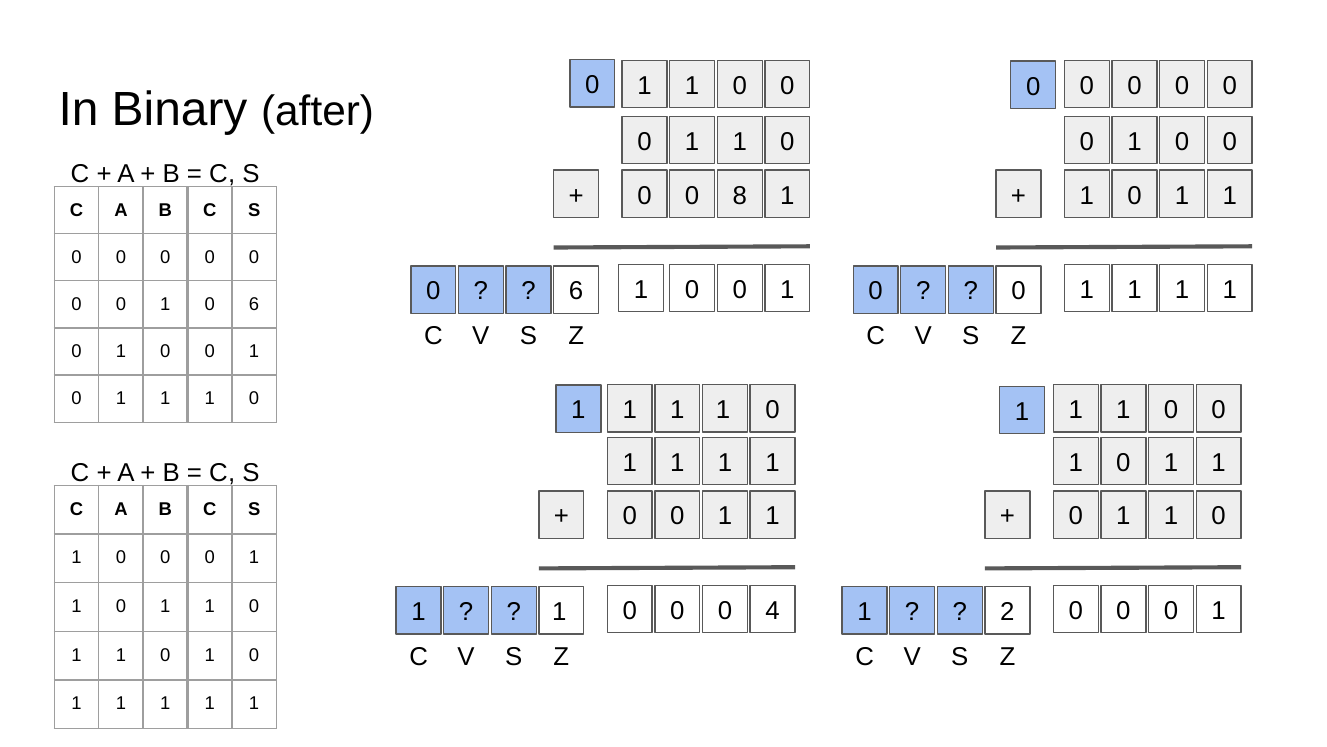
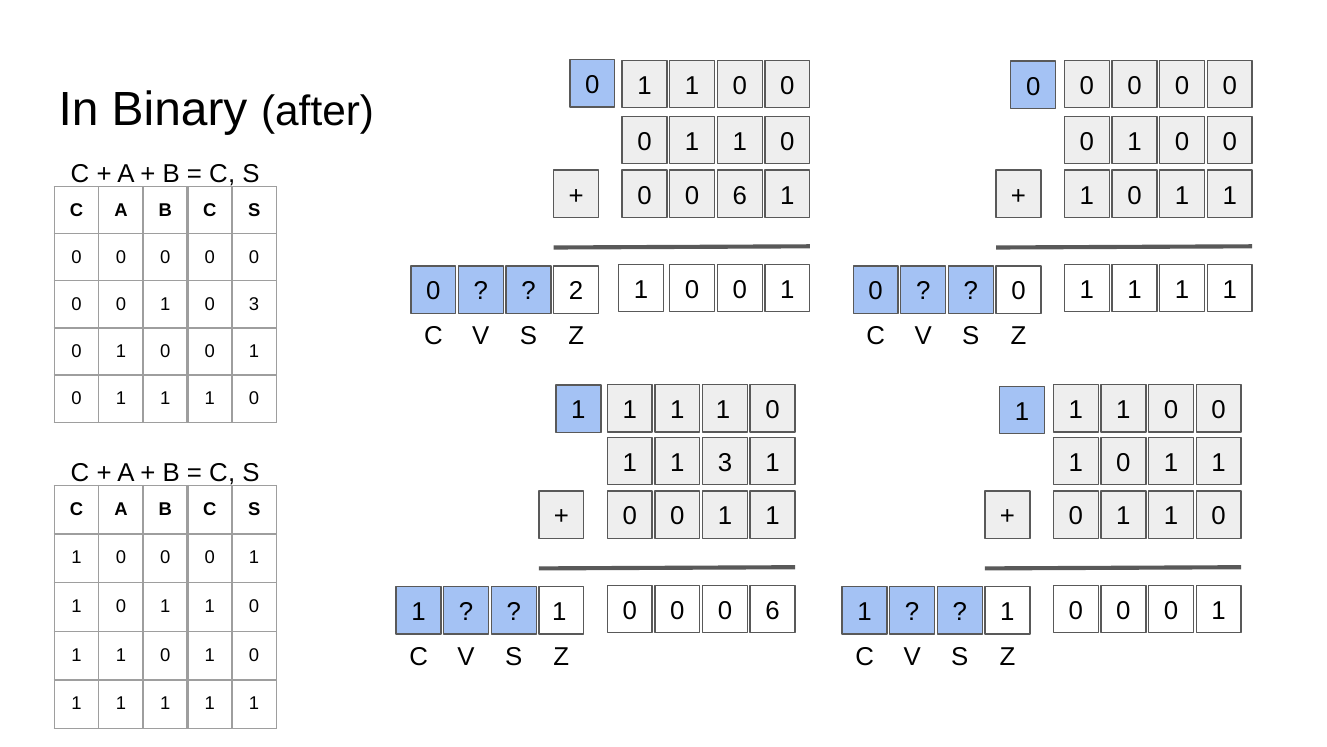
8: 8 -> 6 (740, 195)
6: 6 -> 2 (576, 291)
0 6: 6 -> 3 (254, 304)
1: 1 -> 3 (725, 462)
4: 4 -> 6 (773, 610)
2: 2 -> 1 (1007, 612)
